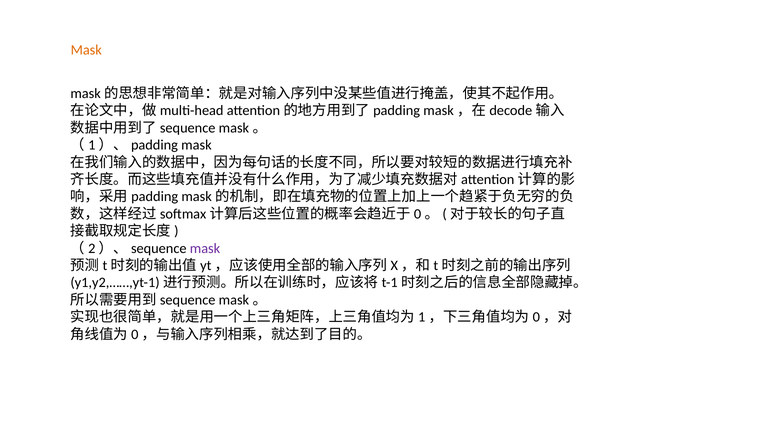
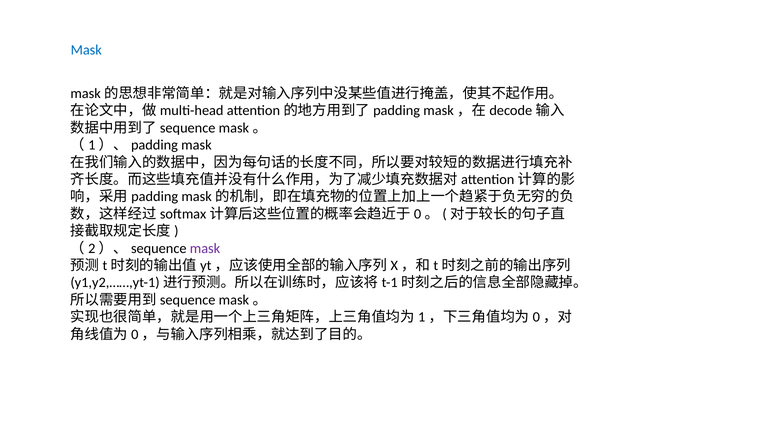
Mask colour: orange -> blue (86, 50)
